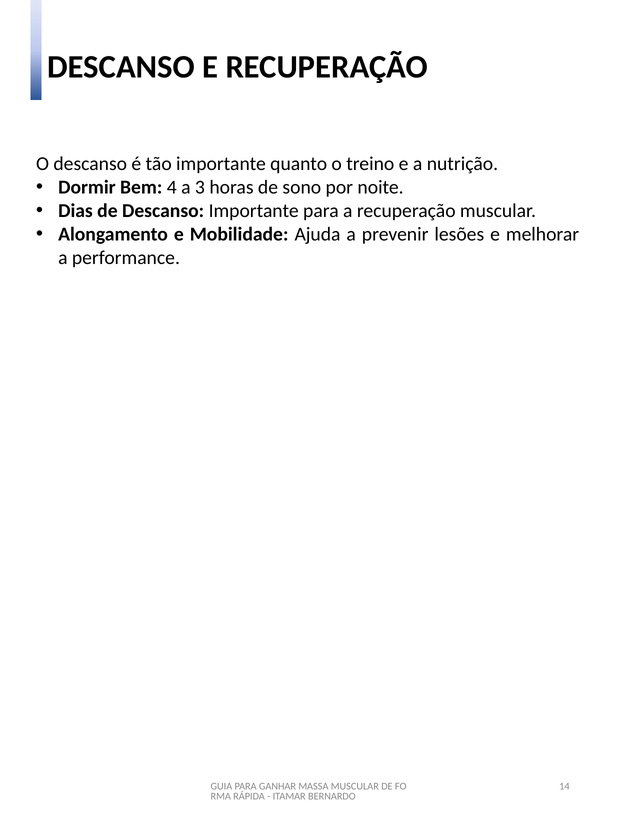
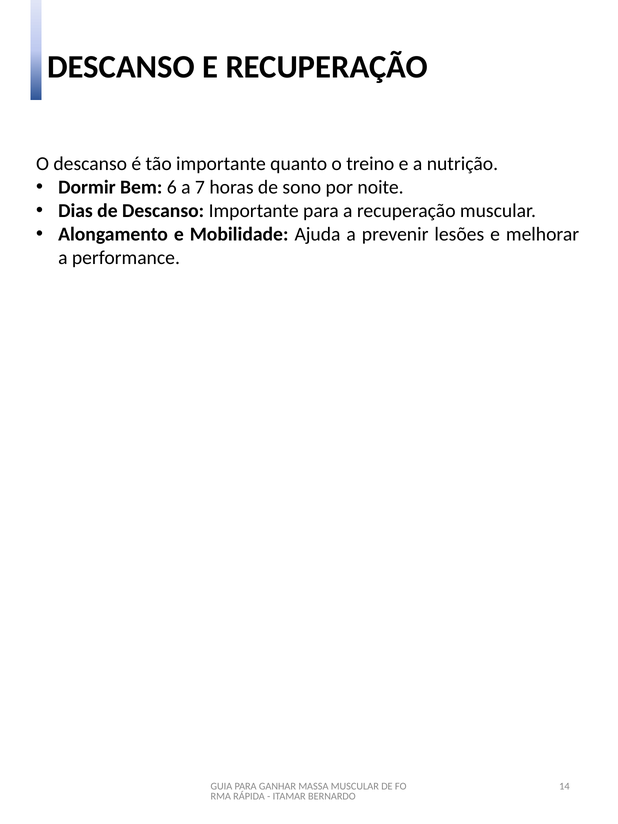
4: 4 -> 6 (172, 187)
3: 3 -> 7 (200, 187)
